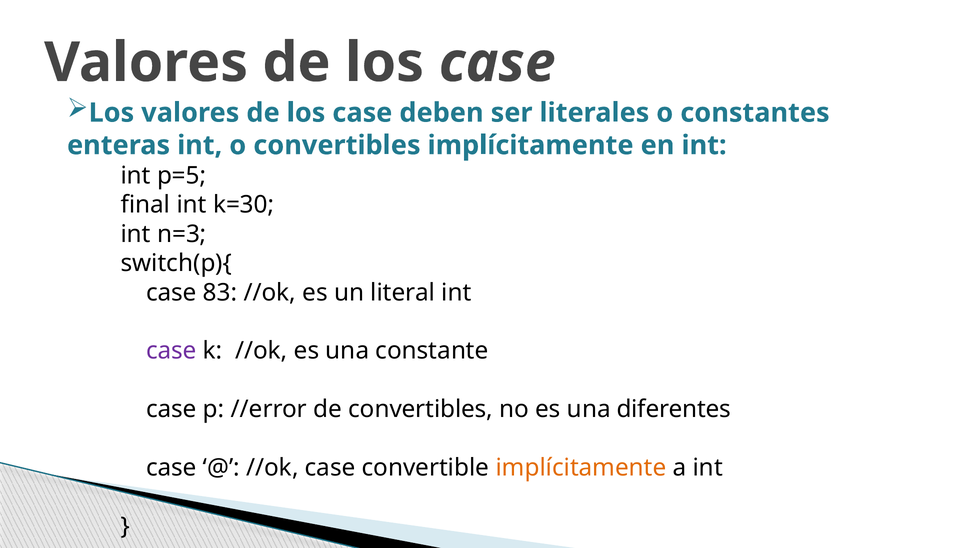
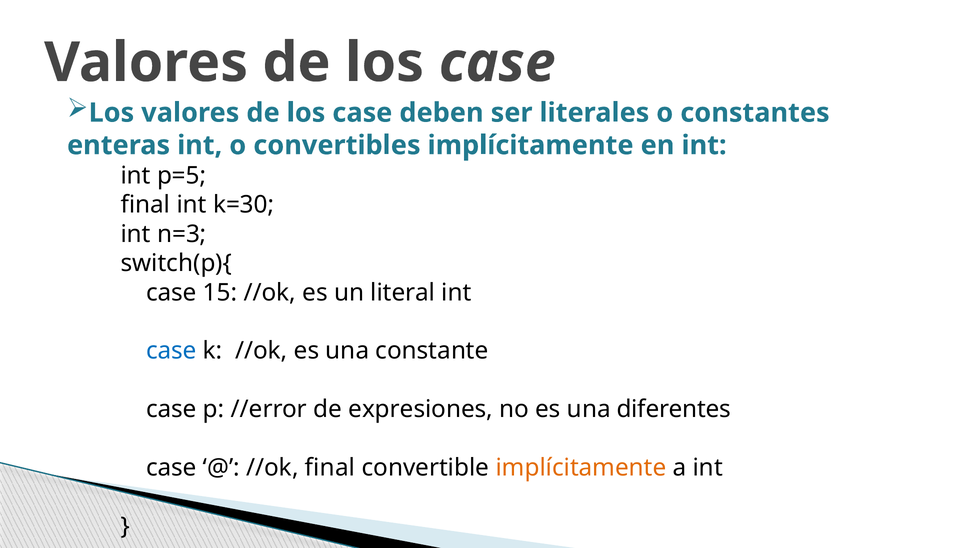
83: 83 -> 15 (220, 292)
case colour: purple -> blue (171, 351)
de convertibles: convertibles -> expresiones (421, 409)
//ok case: case -> final (330, 468)
